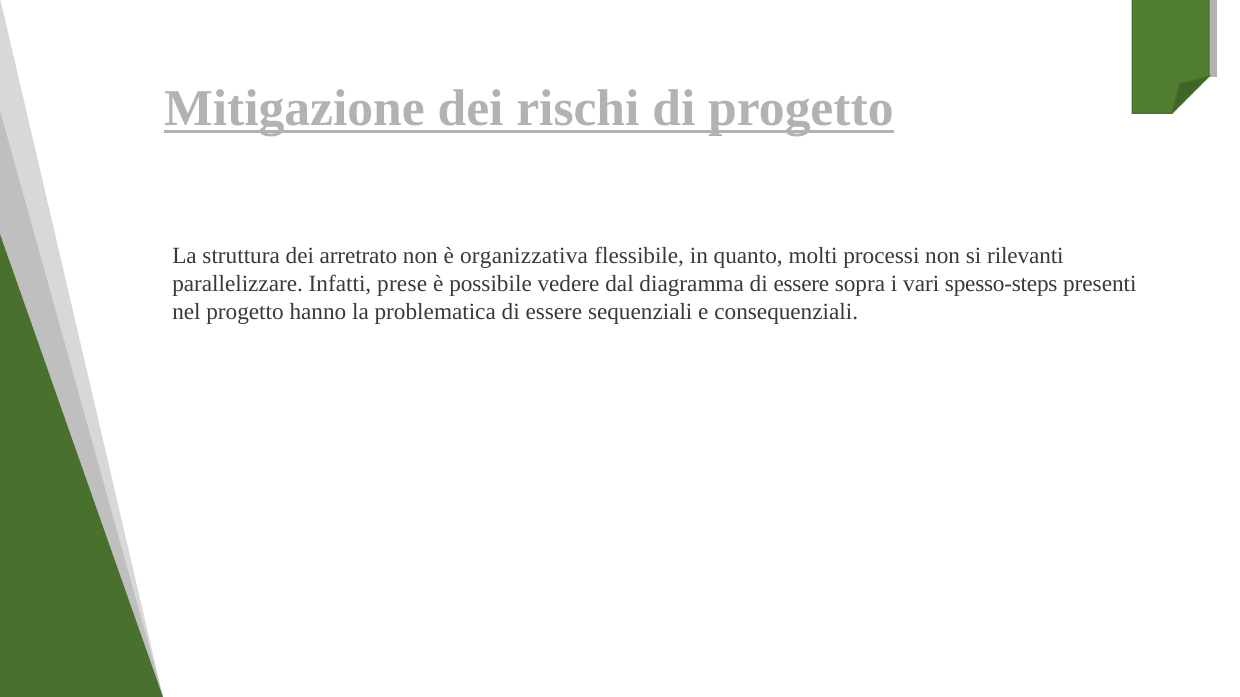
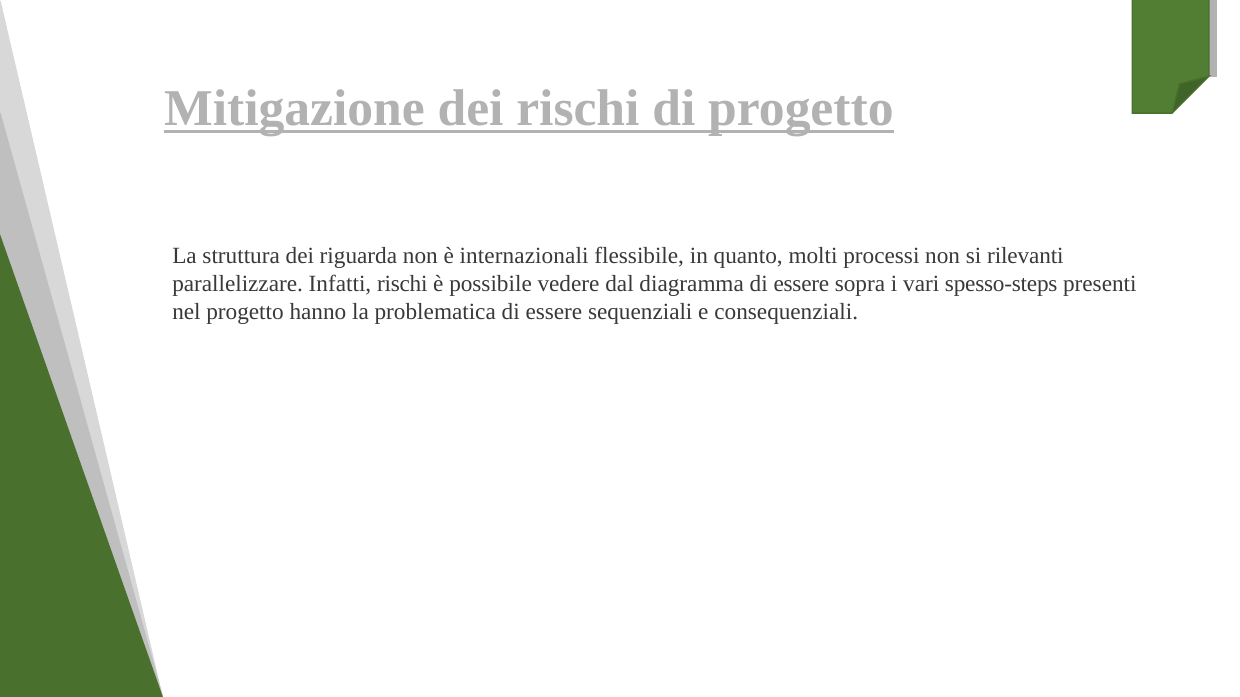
arretrato: arretrato -> riguarda (358, 256)
organizzativa: organizzativa -> internazionali (524, 256)
Infatti prese: prese -> rischi (402, 284)
